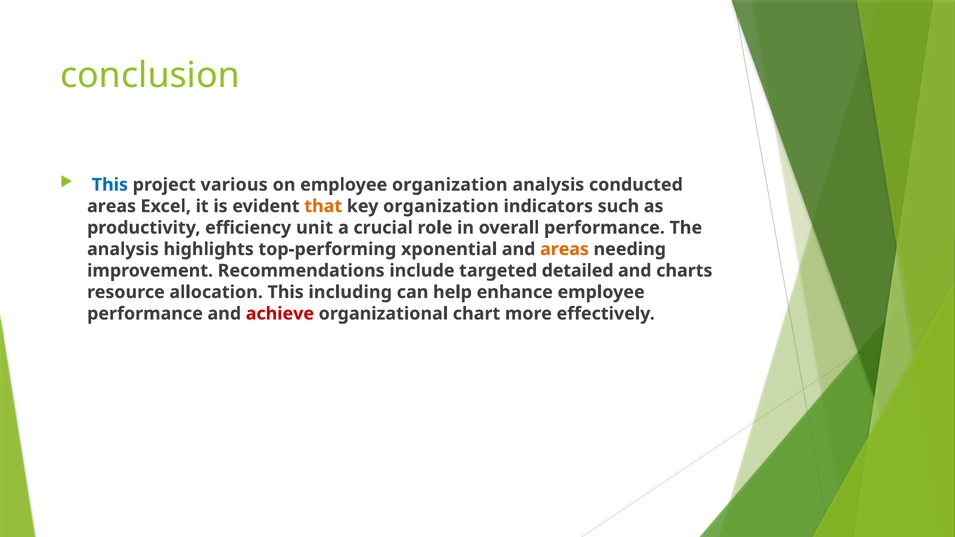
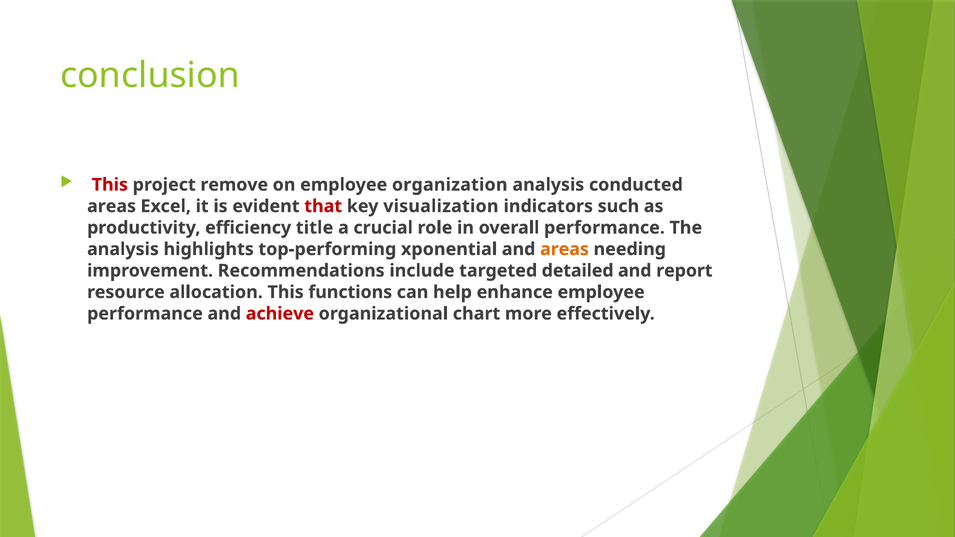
This colour: blue -> red (110, 185)
various: various -> remove (234, 185)
that colour: orange -> red (323, 206)
key organization: organization -> visualization (441, 206)
unit: unit -> title (315, 228)
charts: charts -> report (684, 271)
including: including -> functions (350, 292)
